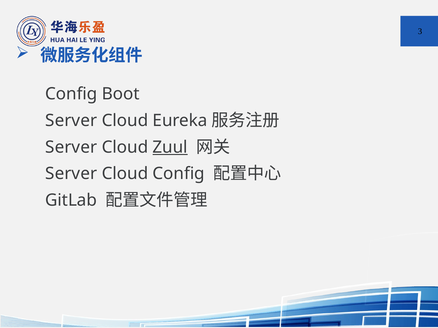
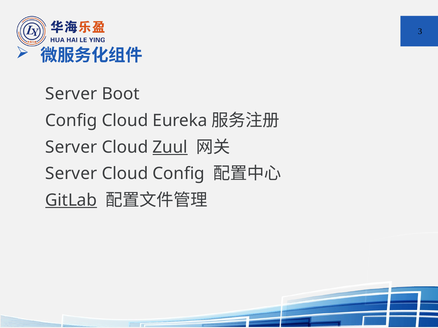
Config: Config -> Server (71, 94)
Server: Server -> Config (71, 121)
GitLab underline: none -> present (71, 200)
